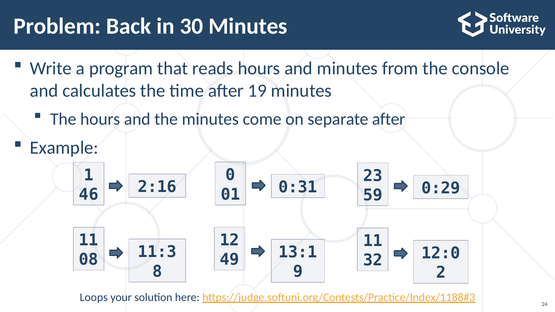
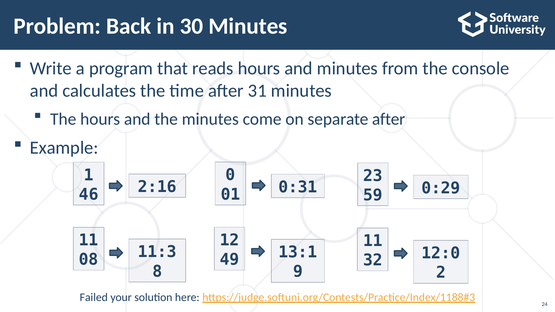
19: 19 -> 31 (257, 91)
Loops: Loops -> Failed (94, 298)
